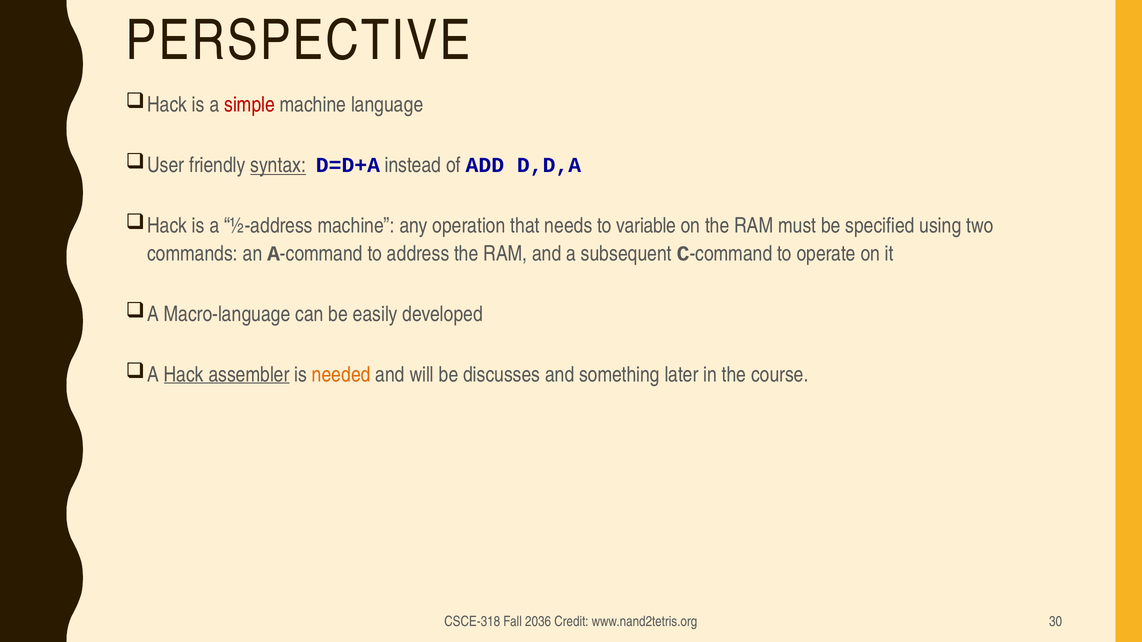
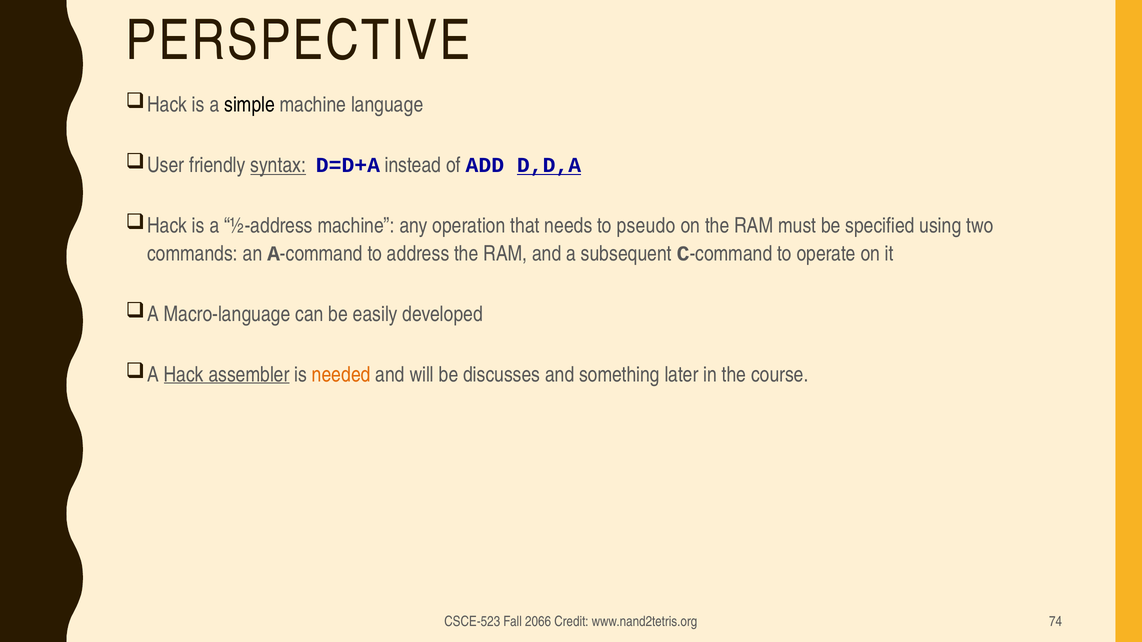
simple colour: red -> black (250, 105)
D,D,A underline: none -> present (549, 165)
variable: variable -> pseudo (646, 226)
CSCE-318: CSCE-318 -> CSCE-523 (472, 622)
2036: 2036 -> 2066 (538, 622)
30: 30 -> 74 (1056, 622)
